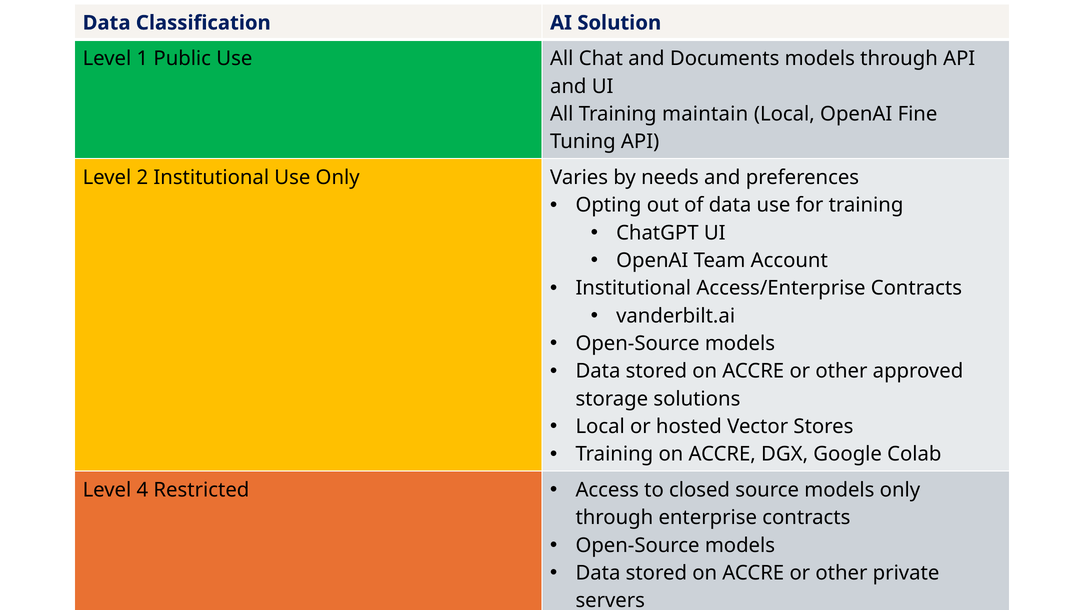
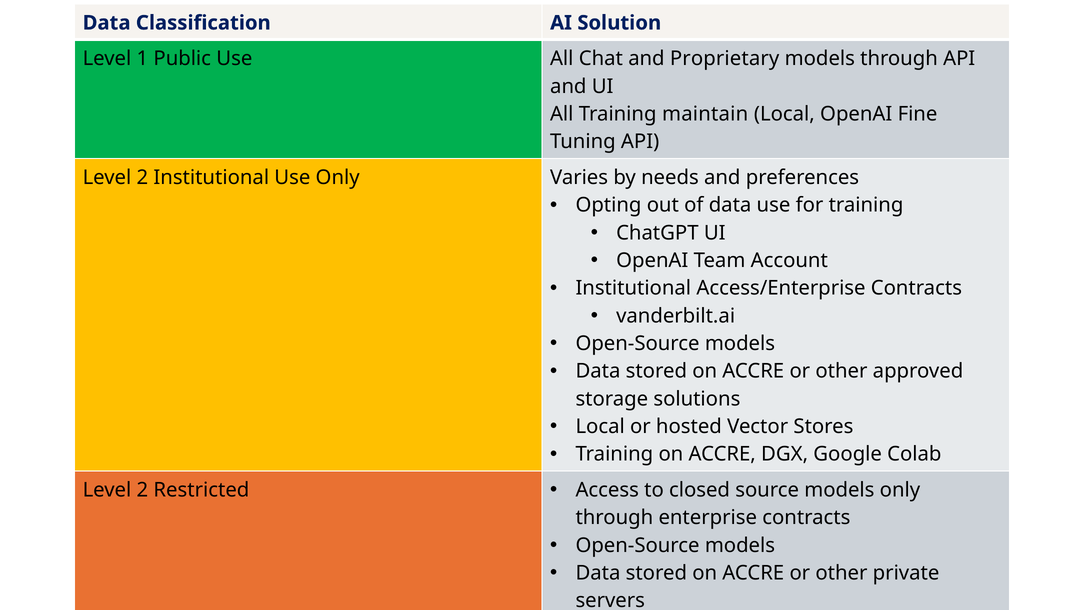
Documents: Documents -> Proprietary (725, 59)
4: 4 -> 2 (142, 490)
